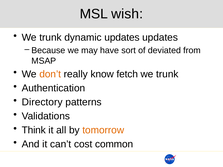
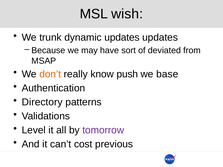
fetch: fetch -> push (127, 74)
trunk: trunk -> base (167, 74)
Think: Think -> Level (34, 130)
tomorrow colour: orange -> purple (103, 130)
common: common -> previous (114, 144)
